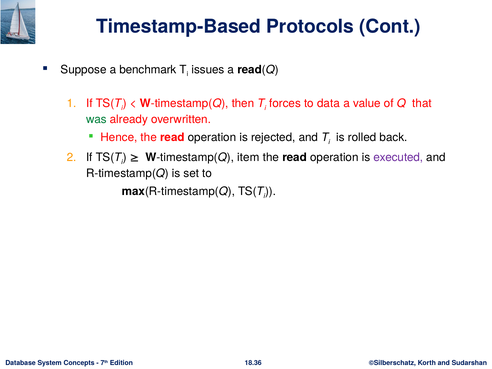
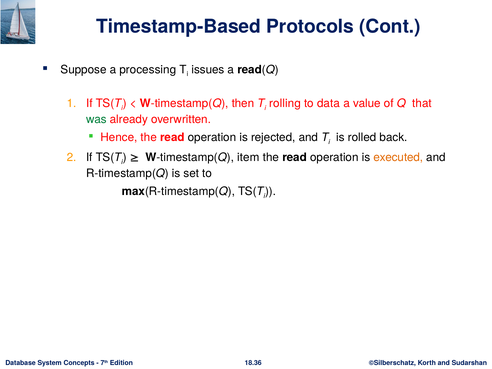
benchmark: benchmark -> processing (148, 70)
forces: forces -> rolling (285, 103)
executed colour: purple -> orange (398, 157)
